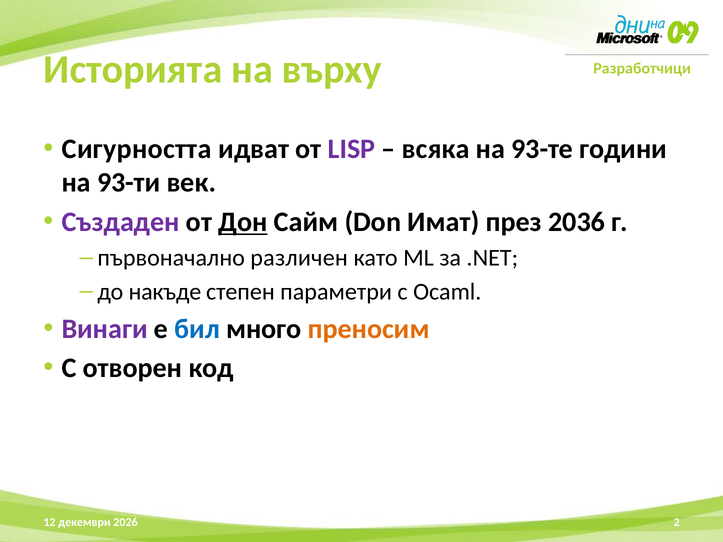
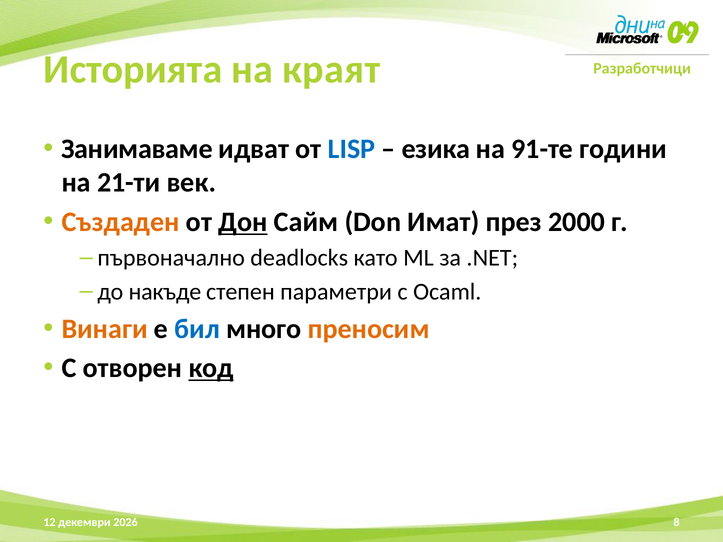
върху: върху -> краят (331, 70)
Сигурността: Сигурността -> Занимаваме (137, 149)
LISP colour: purple -> blue (352, 149)
всяка: всяка -> езика (436, 149)
93-те: 93-те -> 91-те (542, 149)
93-ти: 93-ти -> 21-ти (129, 183)
Създаден colour: purple -> orange (121, 222)
2036: 2036 -> 2000 (577, 222)
различен: различен -> deadlocks (299, 258)
Винаги colour: purple -> orange (105, 329)
код underline: none -> present (211, 368)
2: 2 -> 8 (677, 522)
